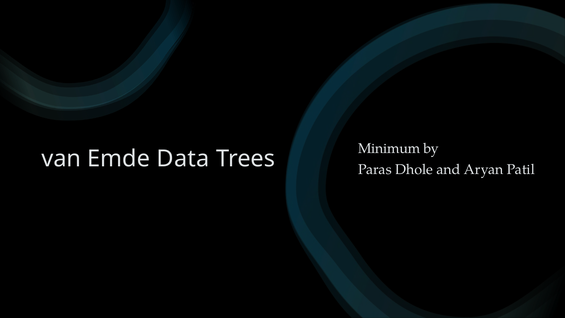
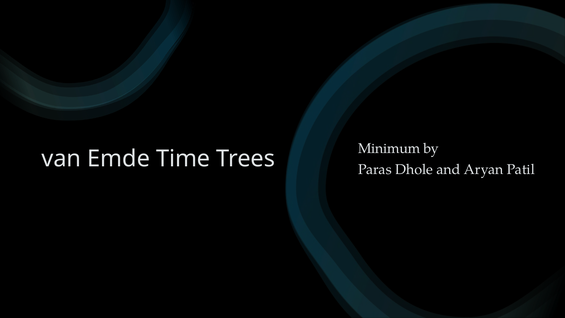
Data: Data -> Time (183, 159)
